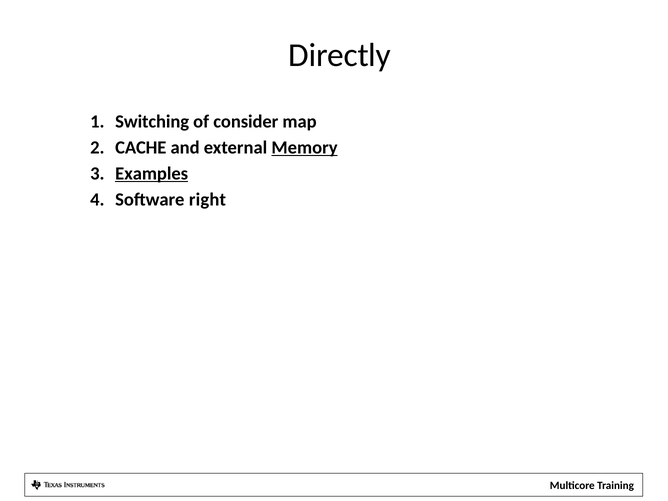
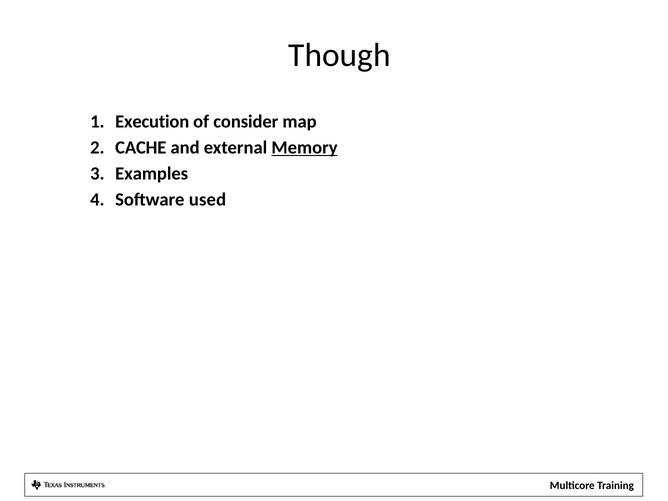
Directly: Directly -> Though (340, 55)
Switching: Switching -> Execution (152, 122)
Examples underline: present -> none (152, 174)
right: right -> used (207, 200)
